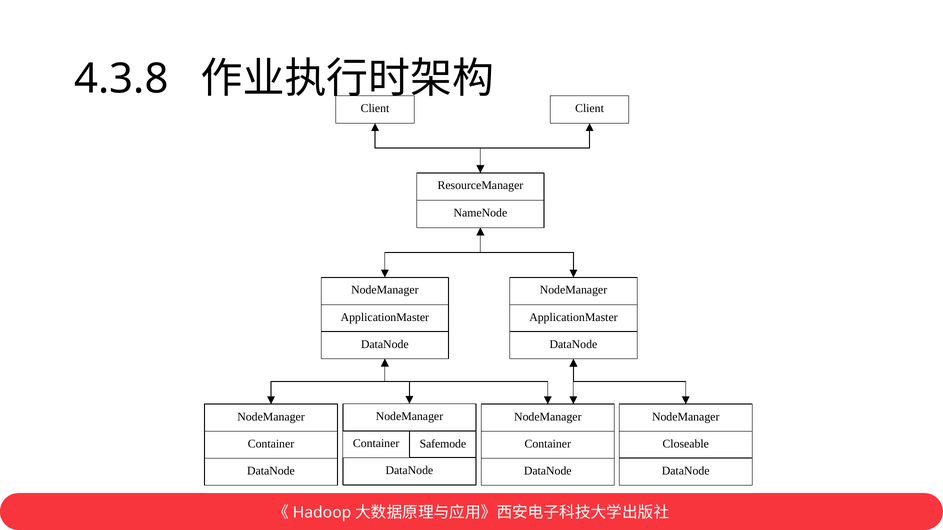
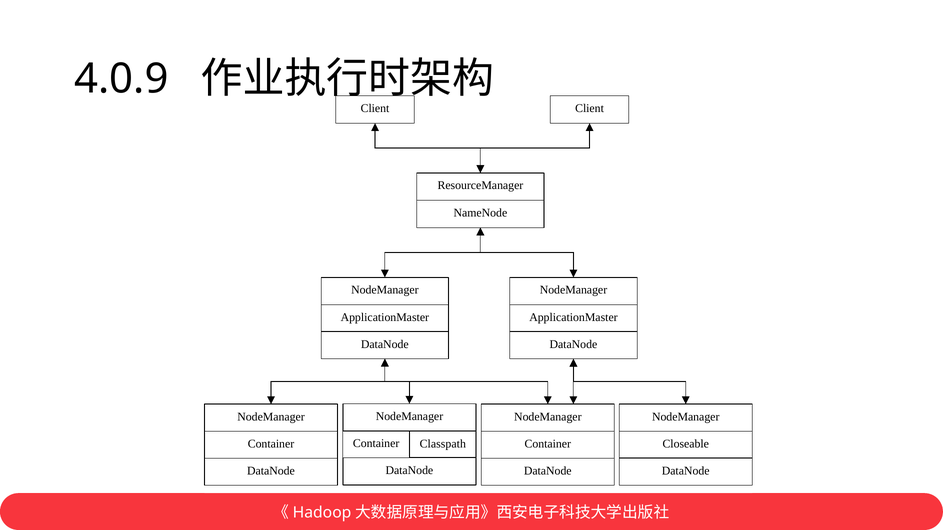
4.3.8: 4.3.8 -> 4.0.9 (121, 79)
Safemode: Safemode -> Classpath (443, 444)
